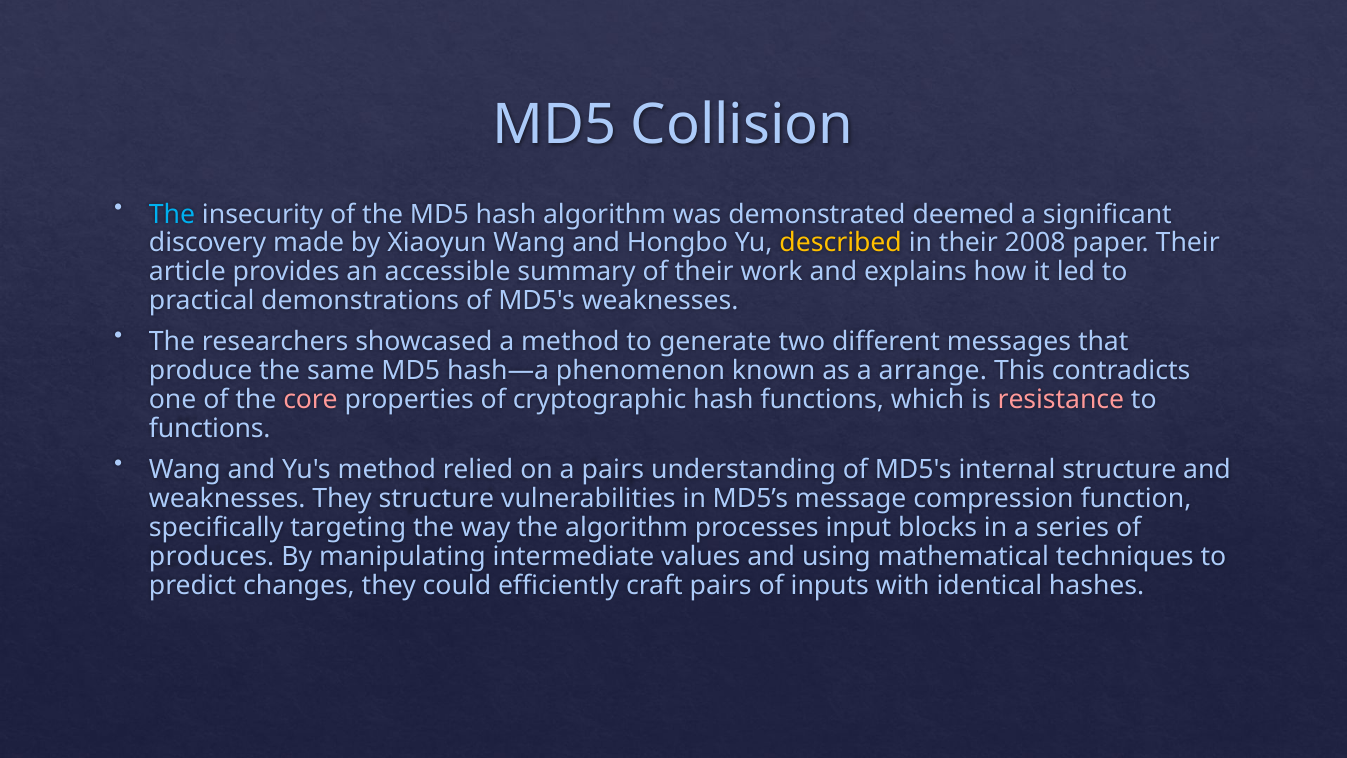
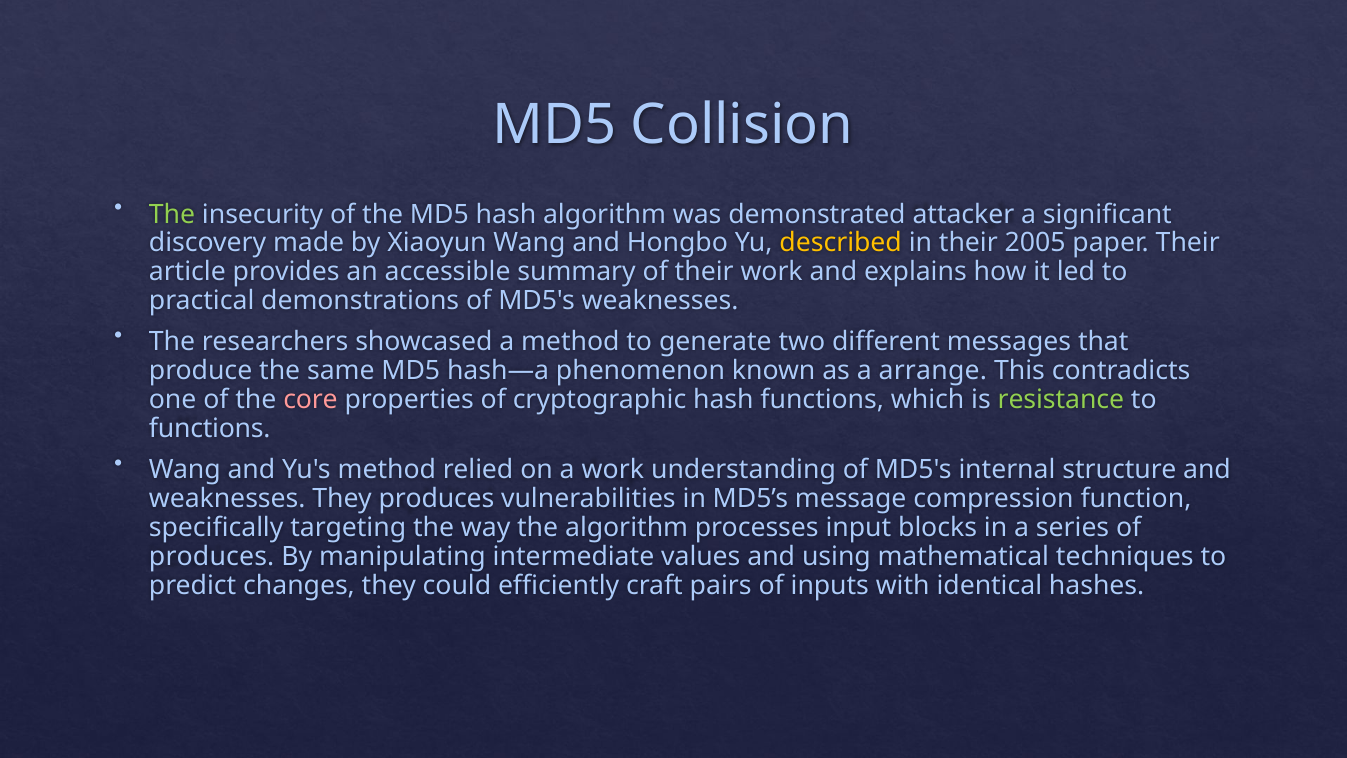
The colour: light blue -> light green (172, 214)
deemed: deemed -> attacker (963, 214)
2008: 2008 -> 2005 (1035, 243)
resistance colour: pink -> light green (1061, 400)
a pairs: pairs -> work (613, 470)
They structure: structure -> produces (436, 499)
